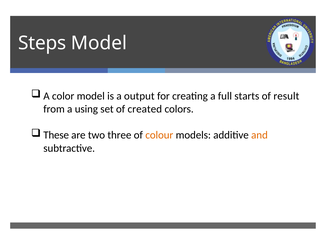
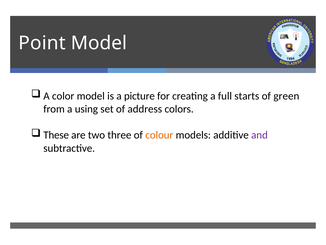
Steps: Steps -> Point (42, 43)
output: output -> picture (139, 96)
result: result -> green (286, 96)
created: created -> address (145, 109)
and colour: orange -> purple (259, 135)
